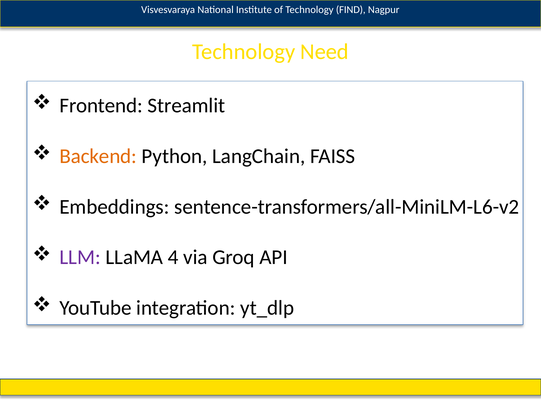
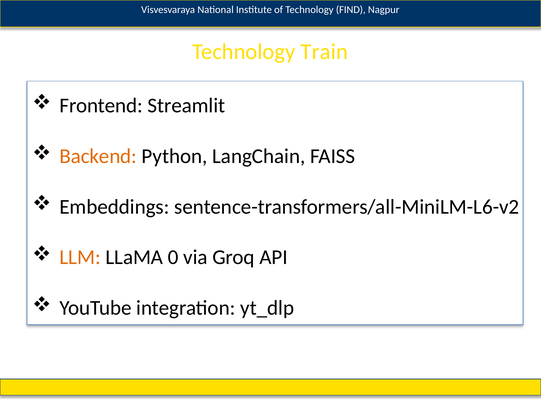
Need: Need -> Train (324, 52)
LLM colour: purple -> orange (80, 257)
4: 4 -> 0 (173, 257)
